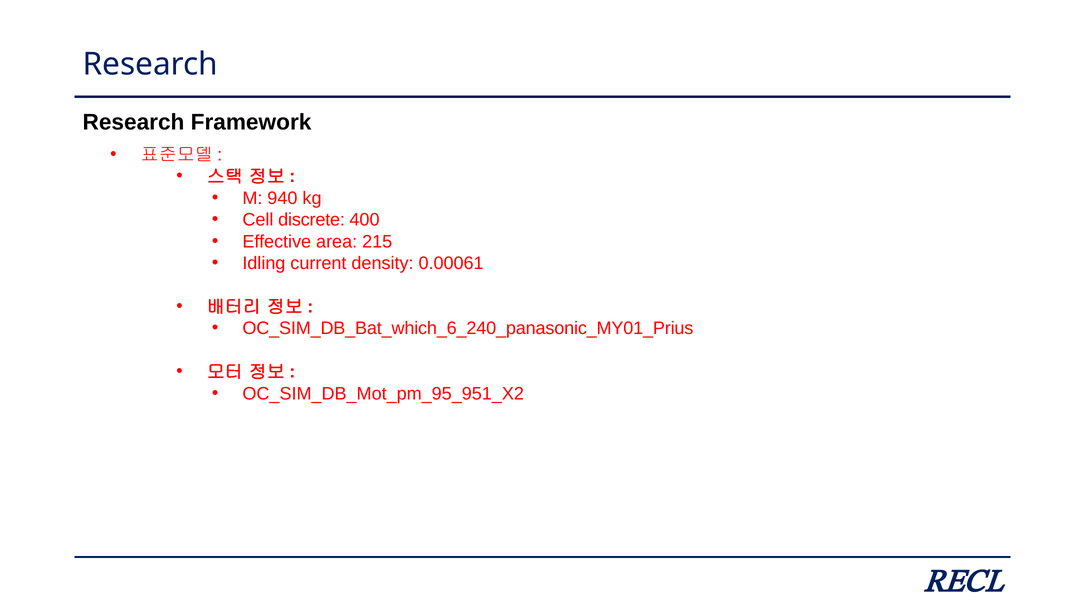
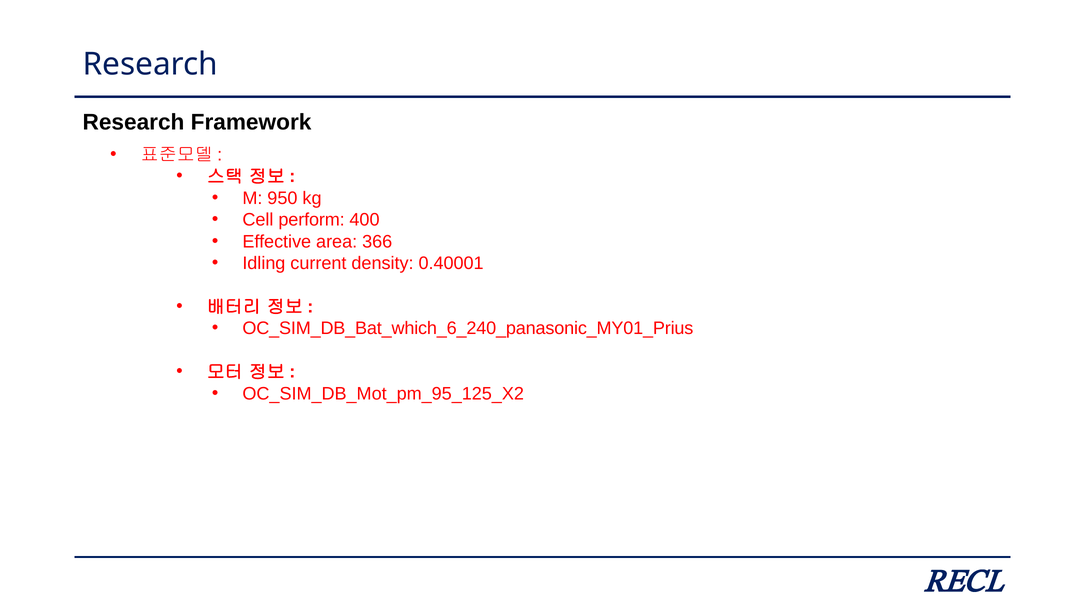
940: 940 -> 950 (282, 198)
discrete: discrete -> perform (312, 220)
215: 215 -> 366 (377, 241)
0.00061: 0.00061 -> 0.40001 (451, 263)
OC_SIM_DB_Mot_pm_95_951_X2: OC_SIM_DB_Mot_pm_95_951_X2 -> OC_SIM_DB_Mot_pm_95_125_X2 (383, 393)
